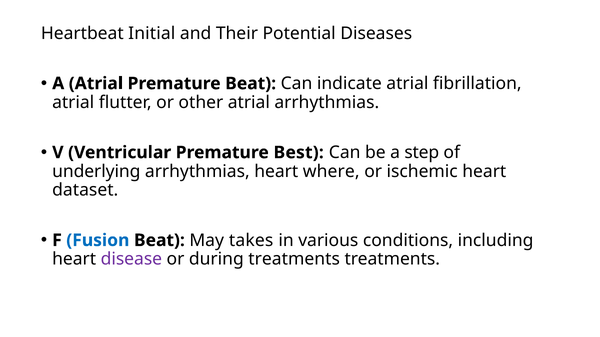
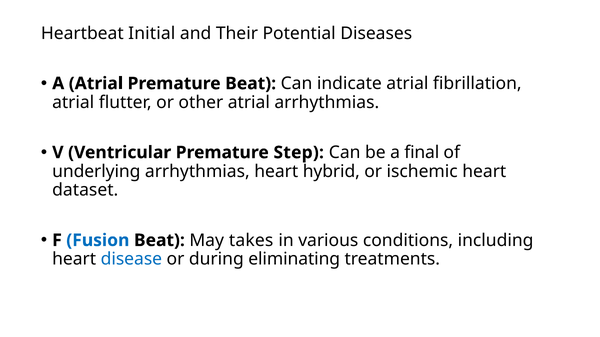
Best: Best -> Step (299, 153)
step: step -> final (422, 153)
where: where -> hybrid (331, 172)
disease colour: purple -> blue (131, 260)
during treatments: treatments -> eliminating (294, 260)
